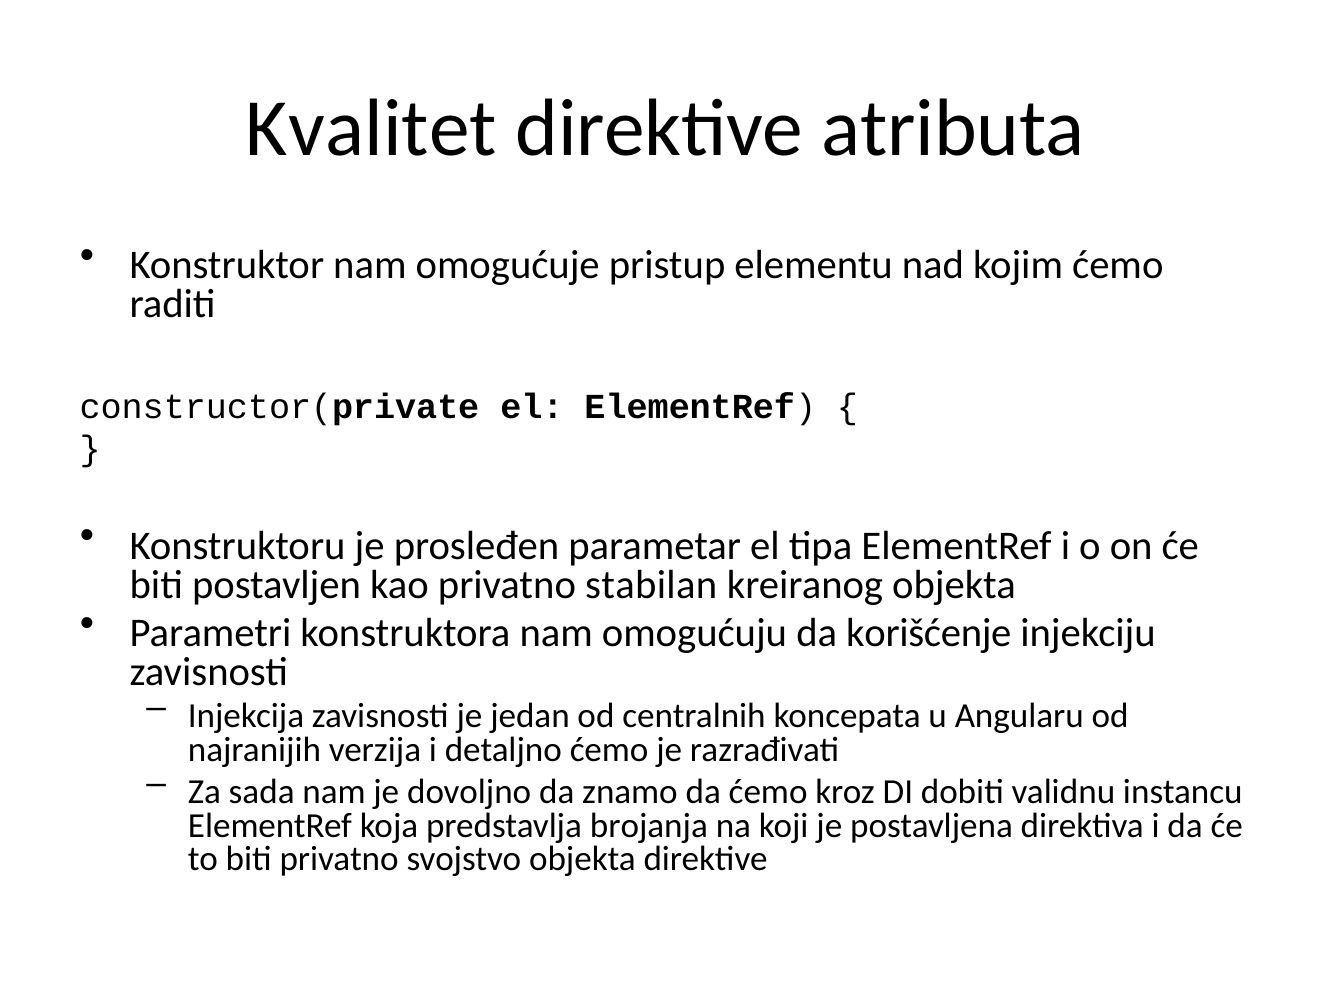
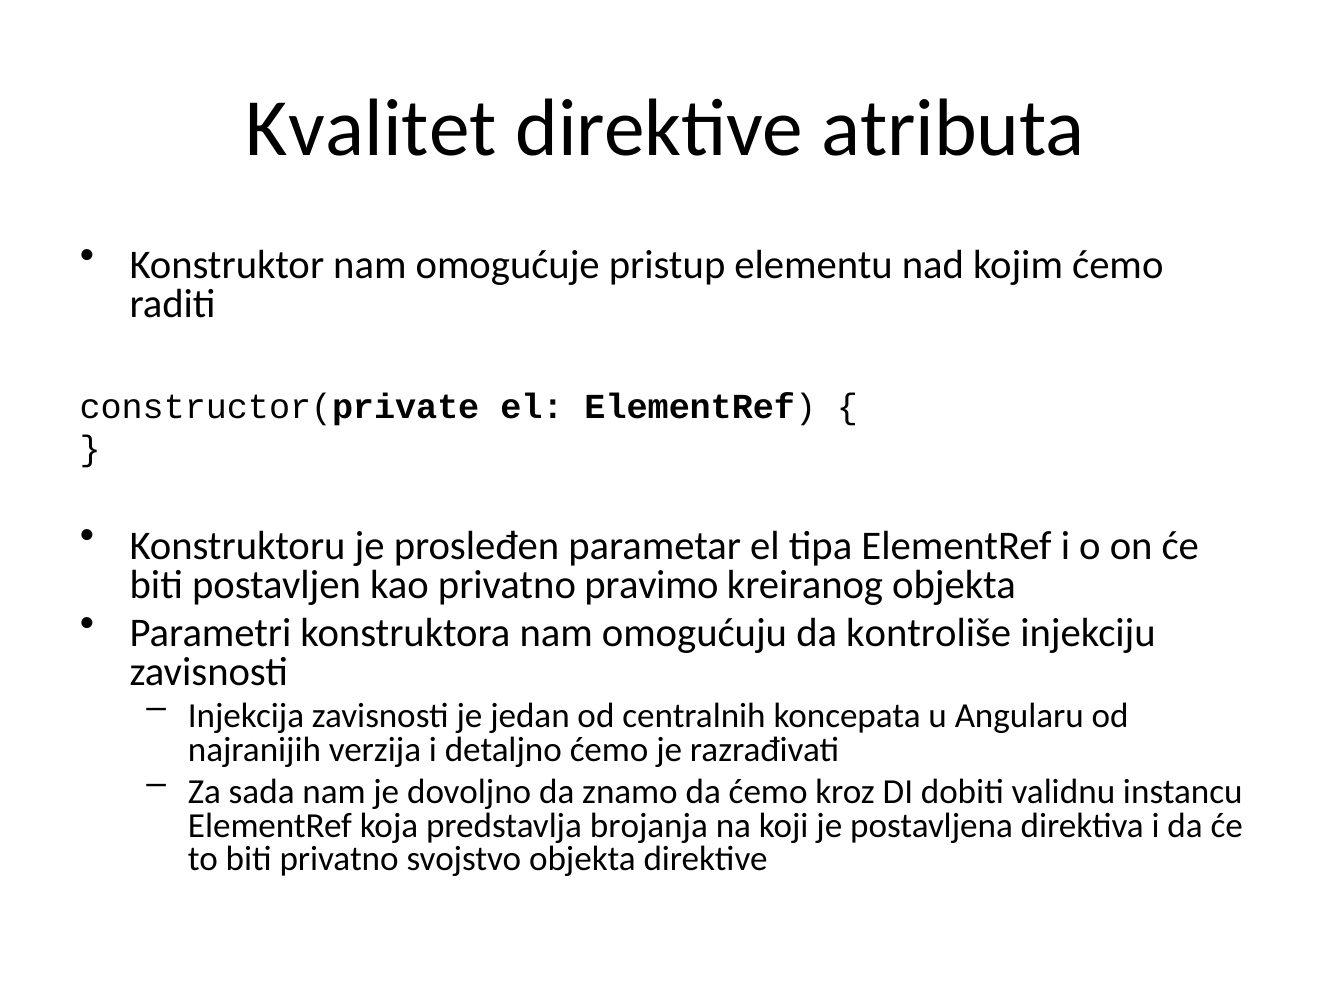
stabilan: stabilan -> pravimo (652, 585)
korišćenje: korišćenje -> kontroliše (929, 633)
